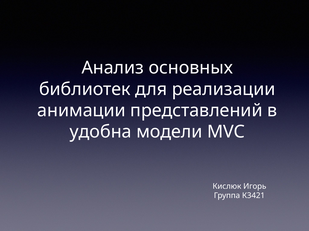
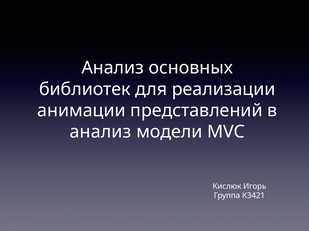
удобна: удобна -> анализ (101, 132)
